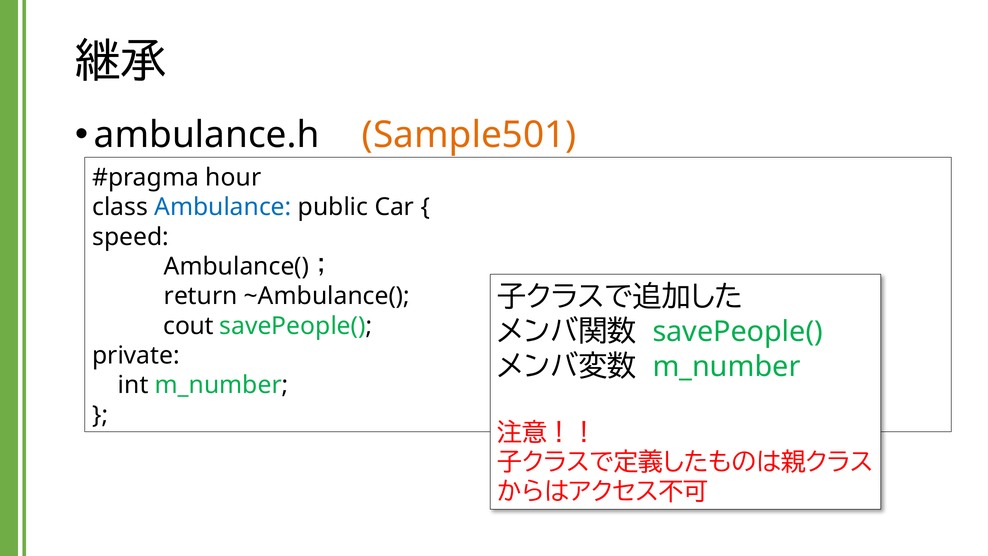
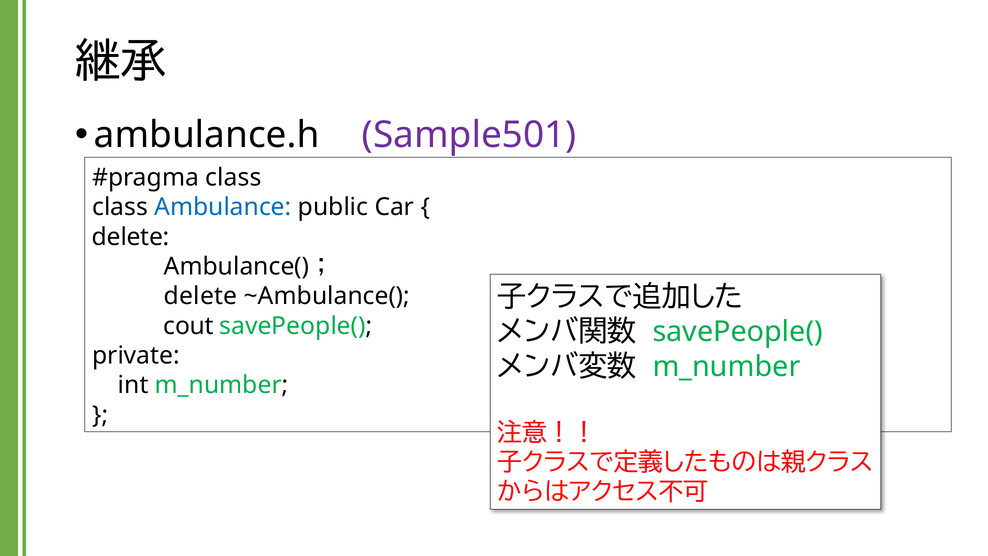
Sample501 colour: orange -> purple (469, 135)
hour: hour -> class (233, 178)
speed: speed -> delete (131, 237)
return: return -> delete (201, 296)
